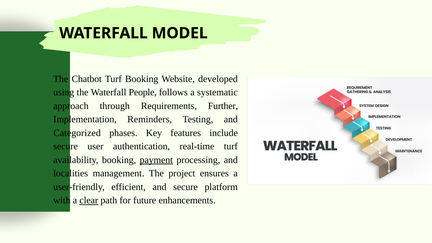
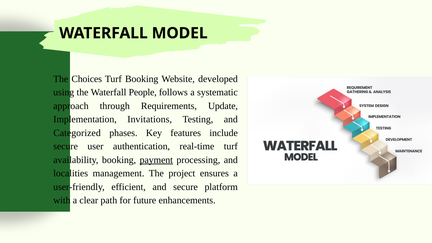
Chatbot: Chatbot -> Choices (87, 79)
Further: Further -> Update (223, 106)
Reminders: Reminders -> Invitations (150, 119)
clear underline: present -> none (89, 200)
